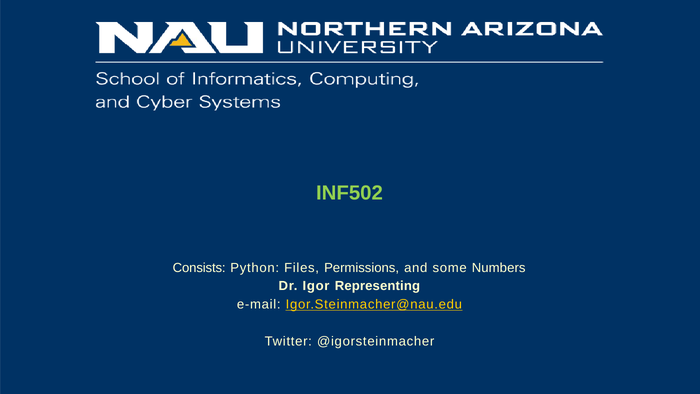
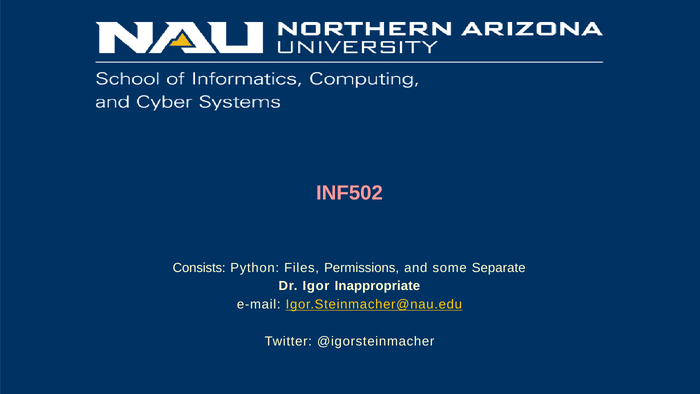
INF502 colour: light green -> pink (350, 193)
Numbers: Numbers -> Separate (499, 268)
Representing: Representing -> Inappropriate (377, 286)
